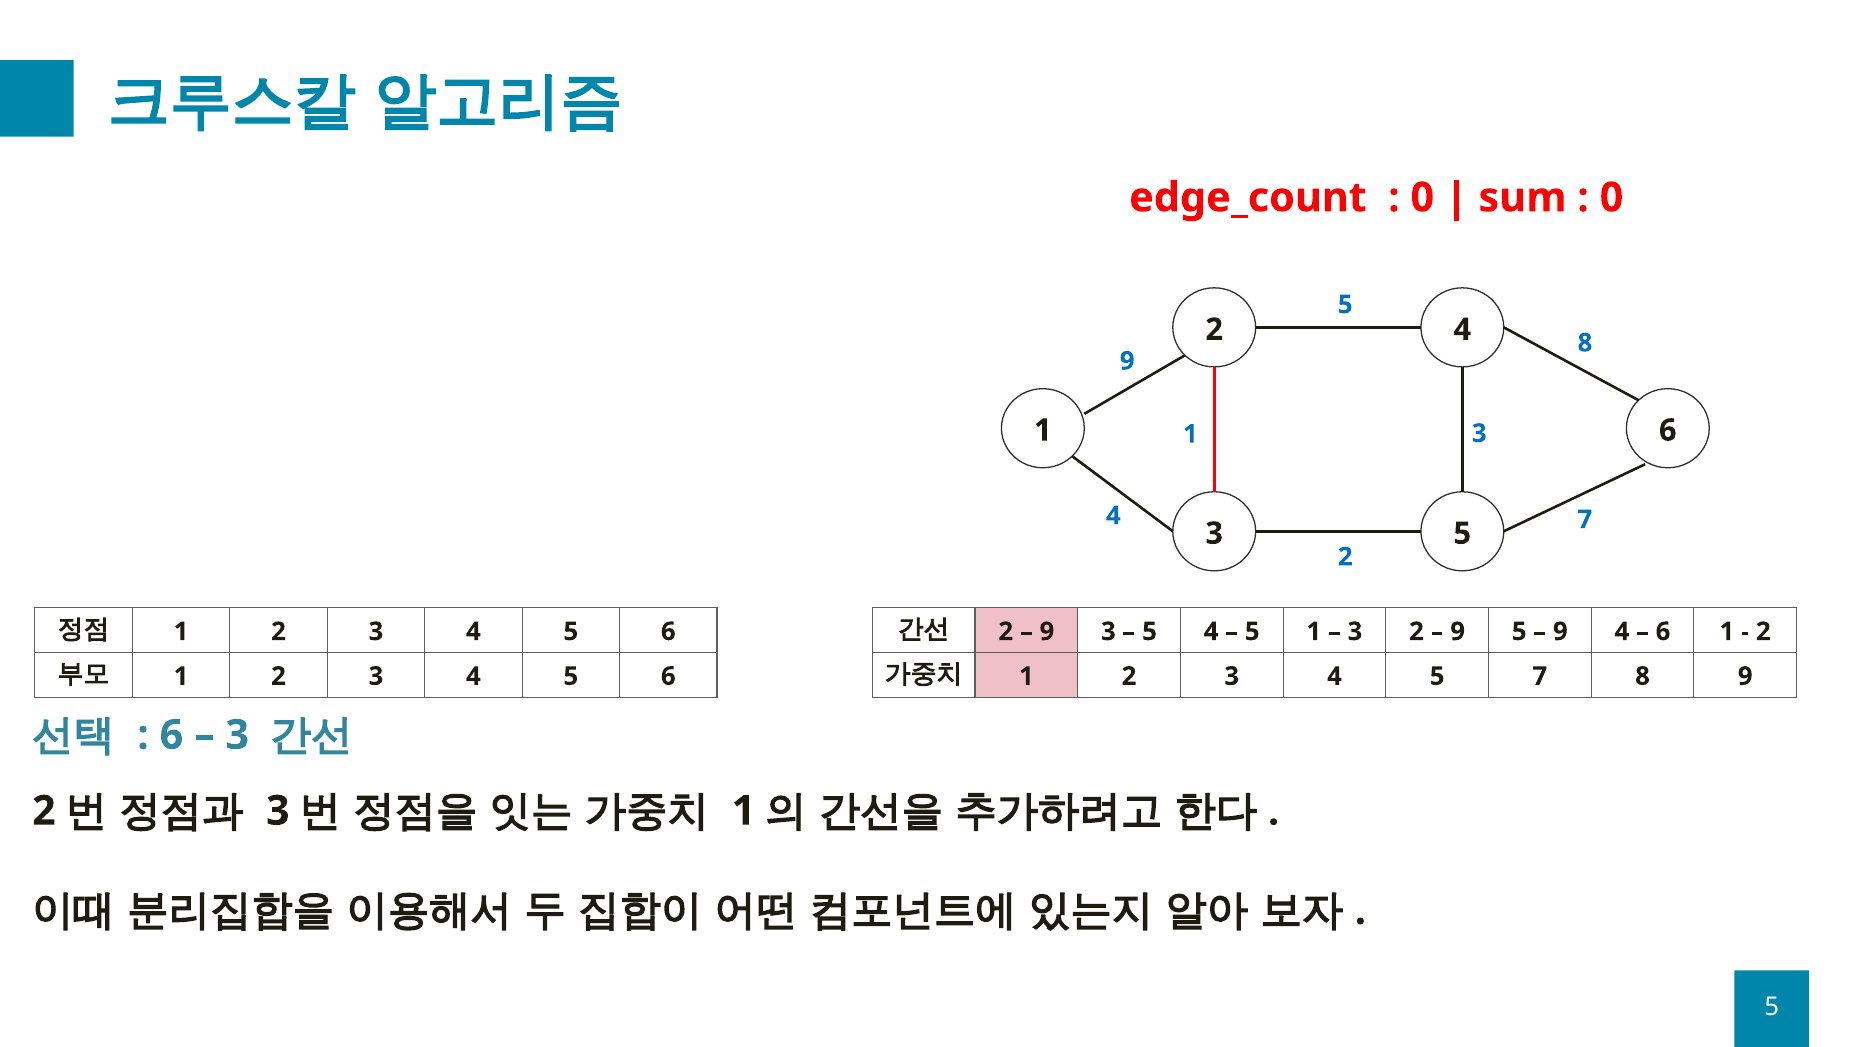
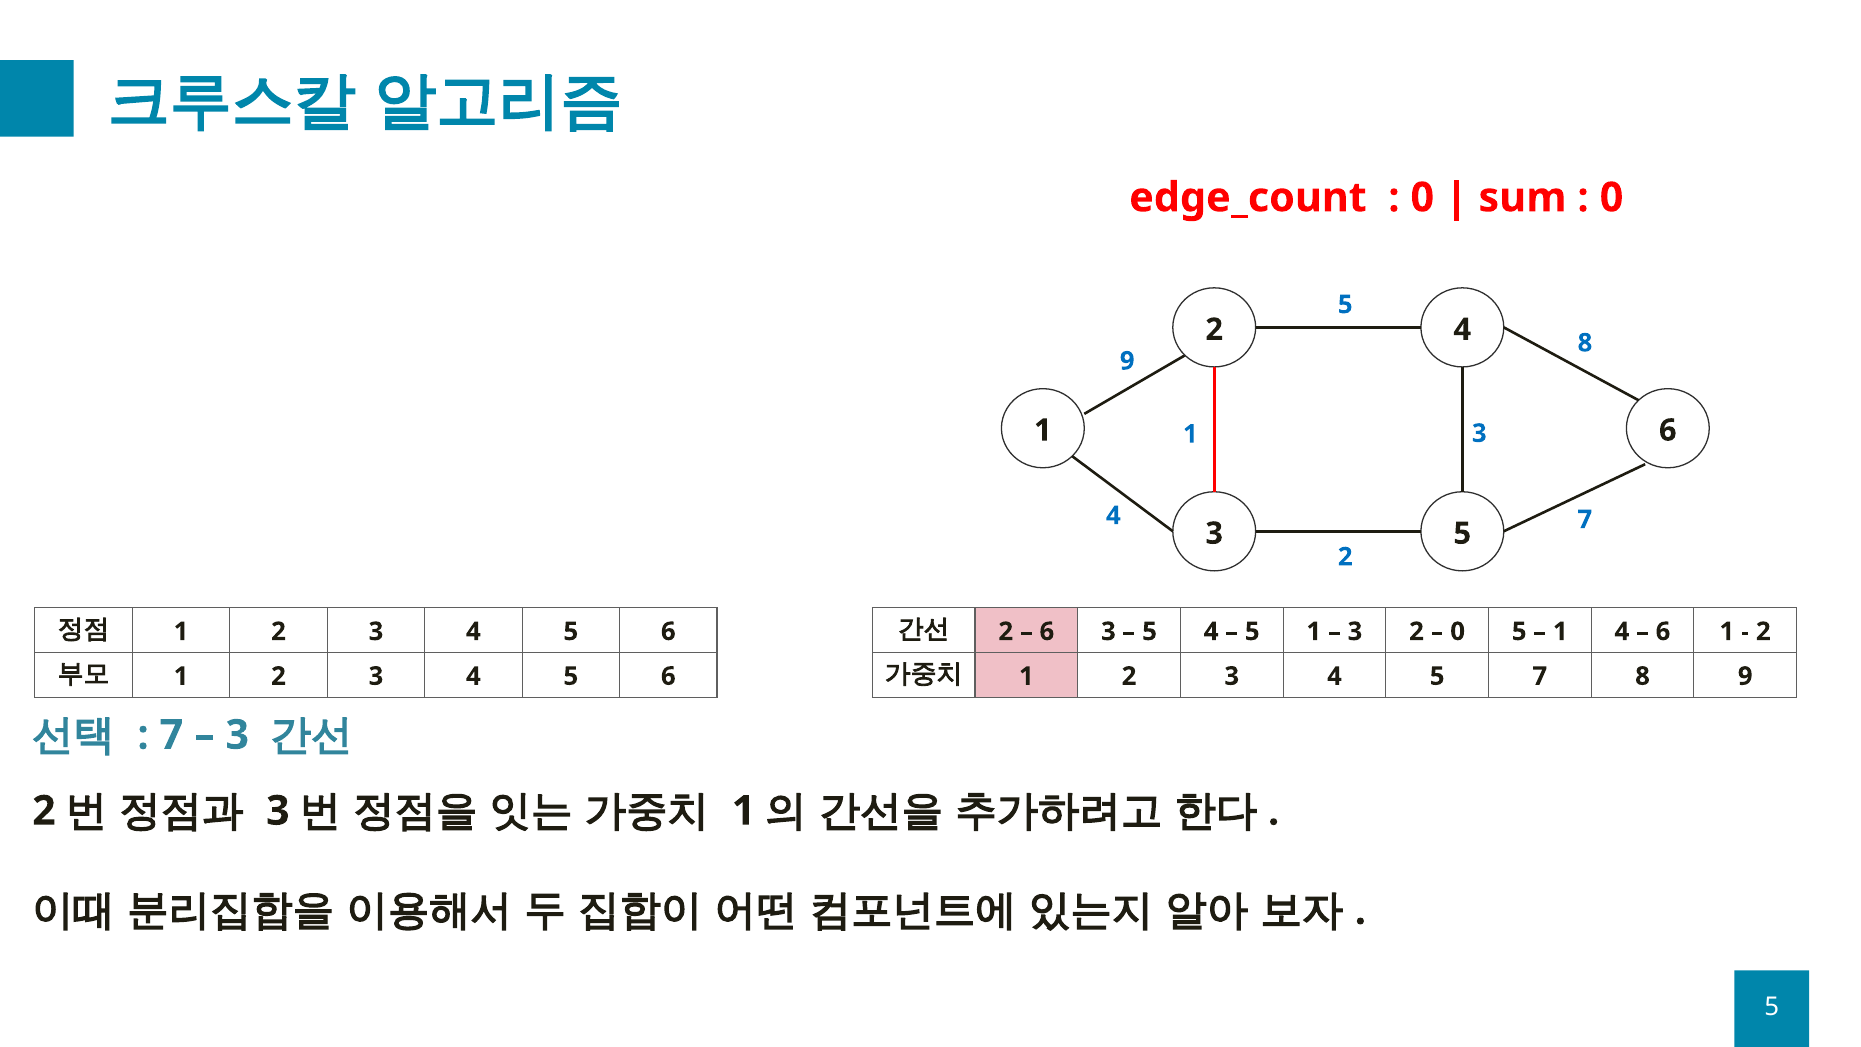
9: 9 -> 6 (1047, 631)
9: 9 -> 0 (1458, 631)
9: 9 -> 1 (1560, 631)
6: 6 -> 7 (171, 735)
